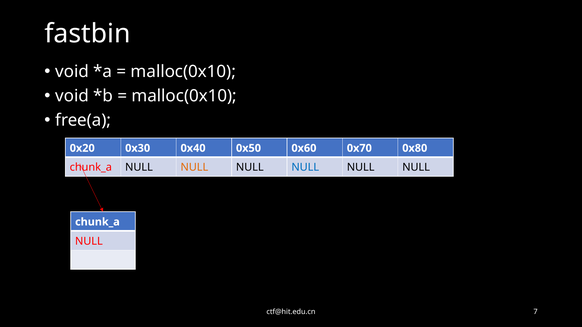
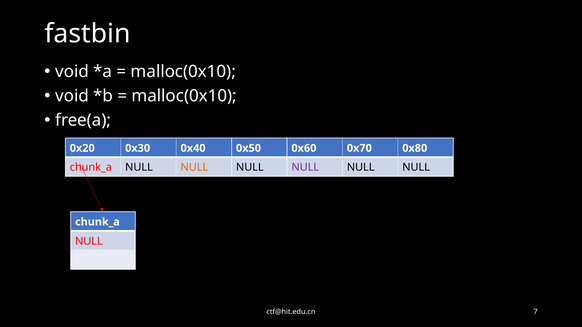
NULL colour: blue -> purple (305, 168)
